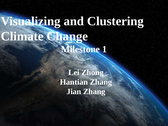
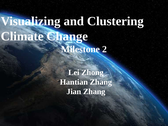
1: 1 -> 2 (105, 49)
